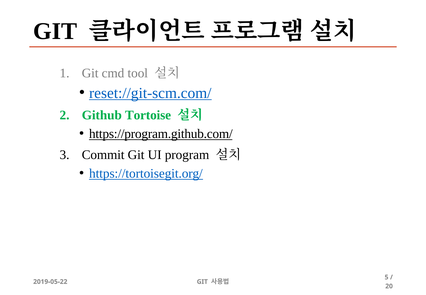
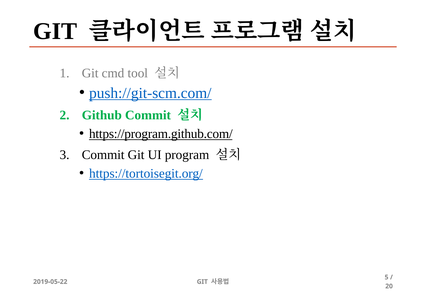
reset://git-scm.com/: reset://git-scm.com/ -> push://git-scm.com/ (150, 93)
Github Tortoise: Tortoise -> Commit (148, 115)
